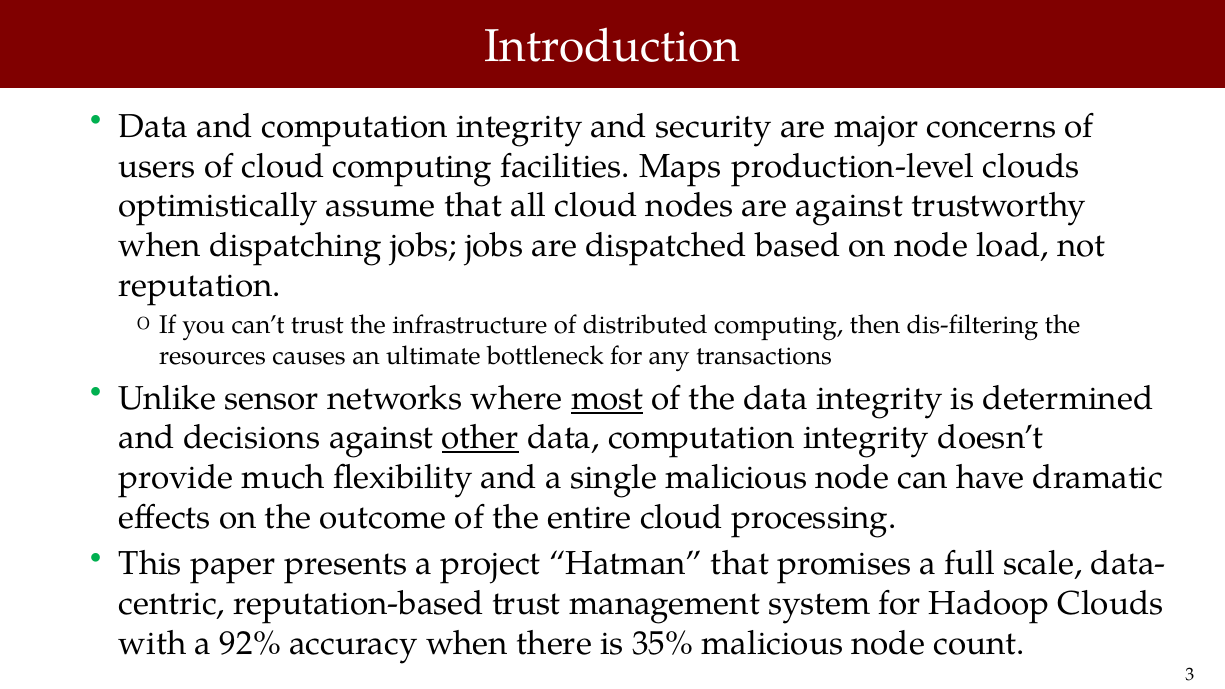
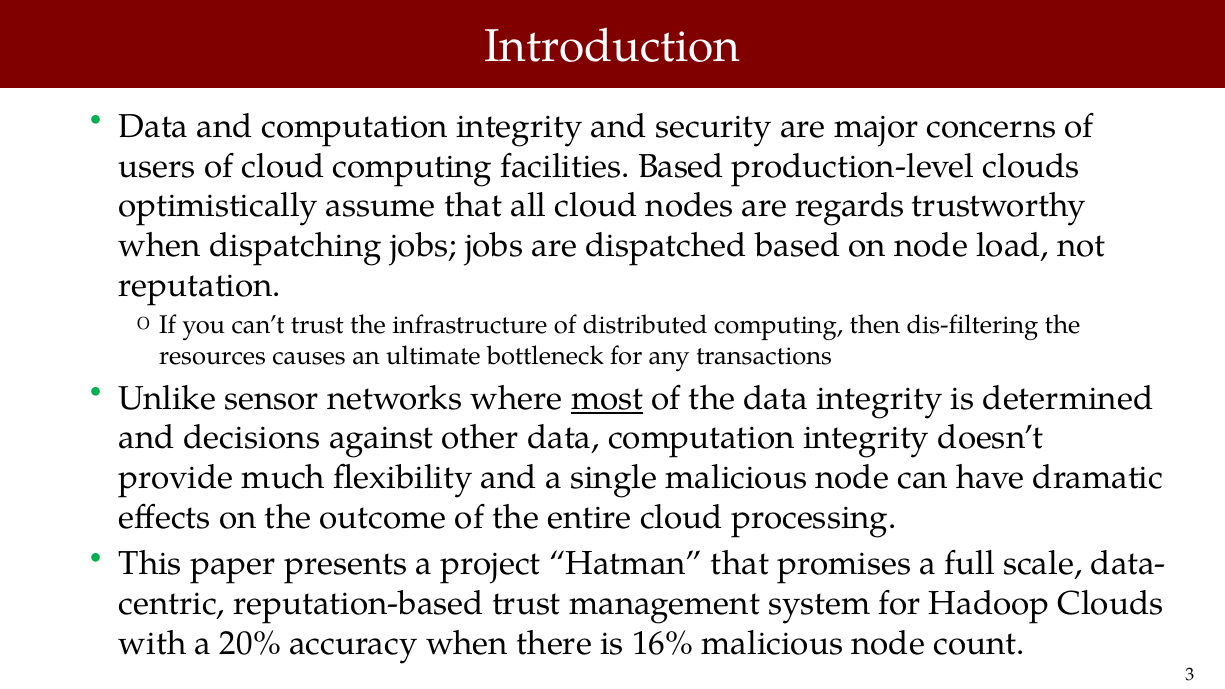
facilities Maps: Maps -> Based (681, 166)
are against: against -> regards (850, 206)
other underline: present -> none (480, 438)
92%: 92% -> 20% (250, 644)
35%: 35% -> 16% (663, 644)
